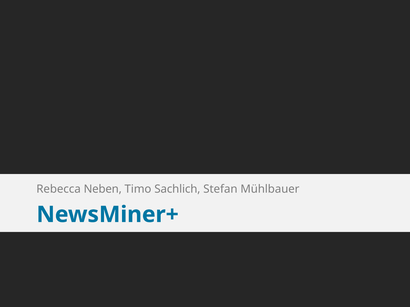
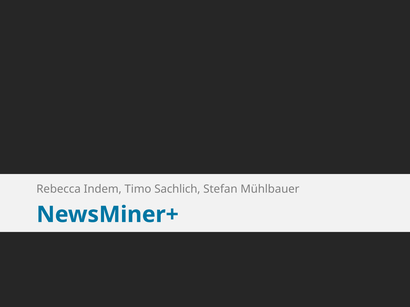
Neben: Neben -> Indem (103, 190)
